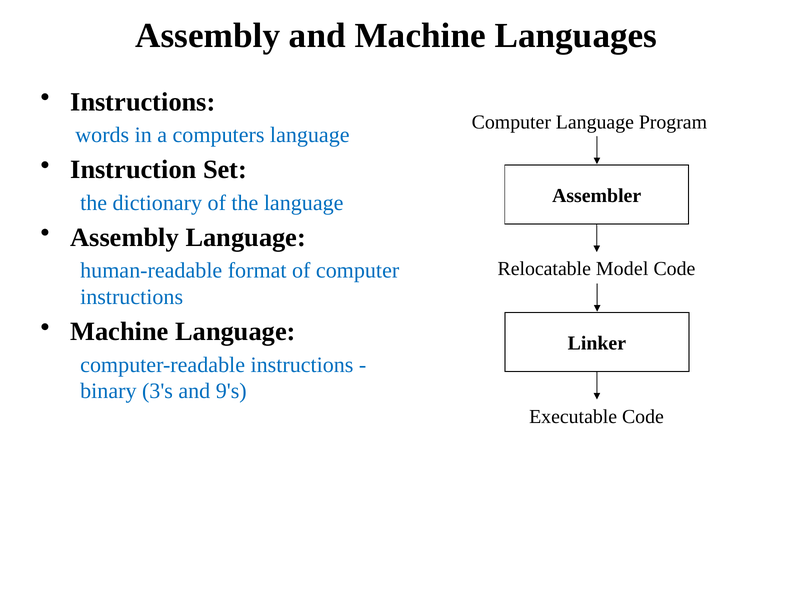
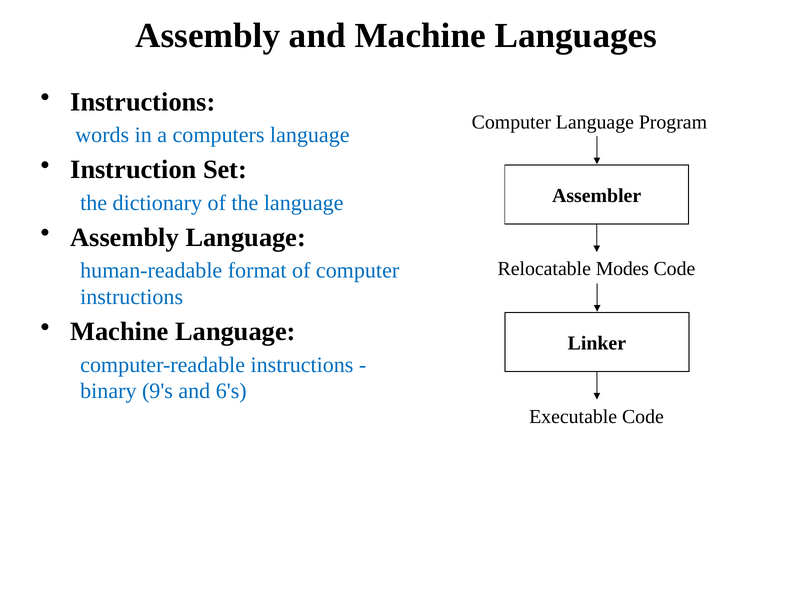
Model: Model -> Modes (622, 269)
3's: 3's -> 9's (157, 392)
9's: 9's -> 6's (231, 392)
